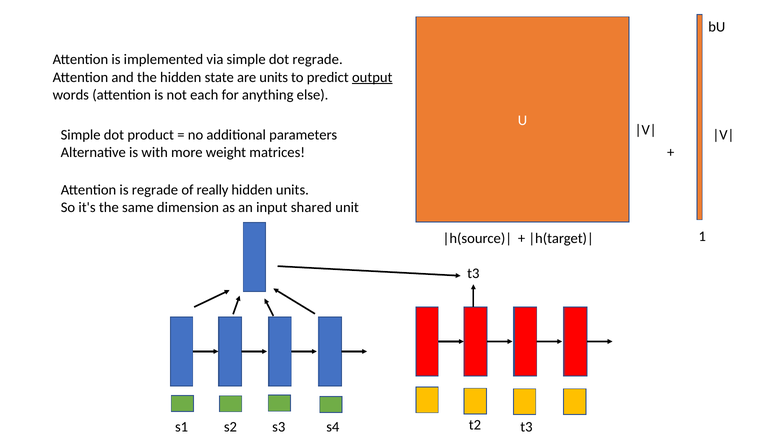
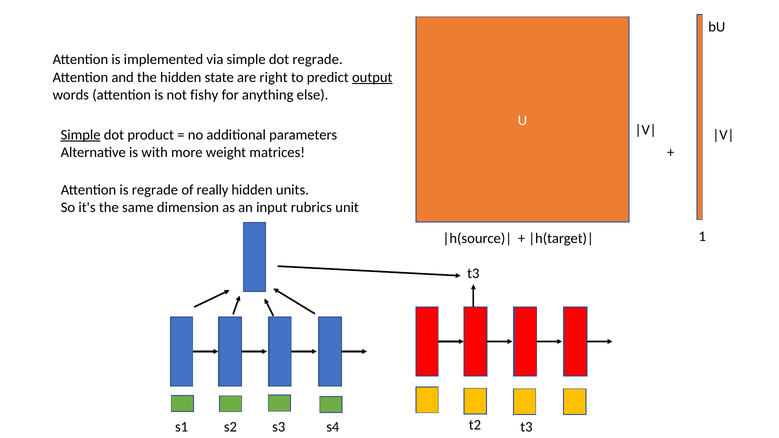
are units: units -> right (274, 77)
each: each -> fishy (204, 95)
Simple underline: none -> present (81, 135)
shared: shared -> rubrics (311, 208)
